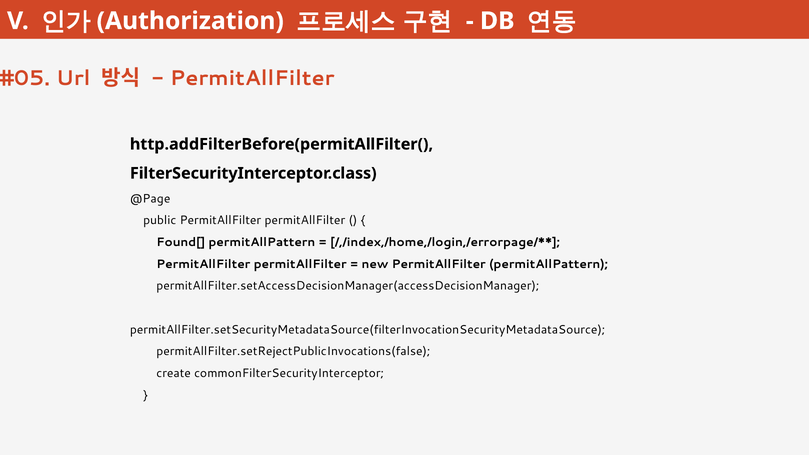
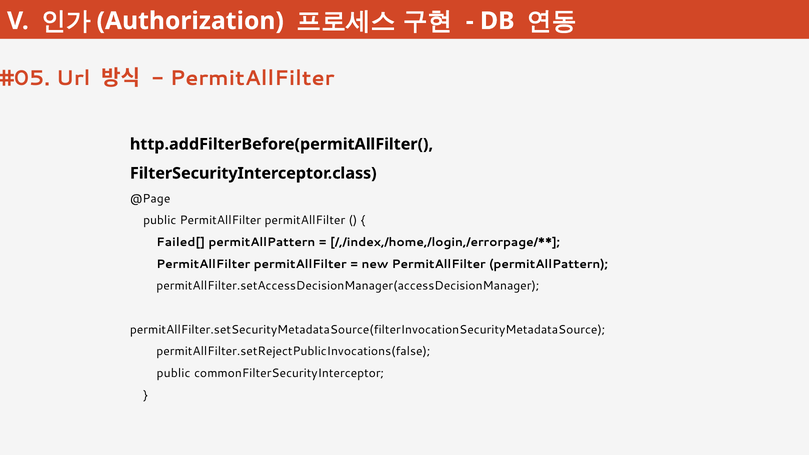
Found[: Found[ -> Failed[ (181, 242)
create: create -> public (174, 373)
